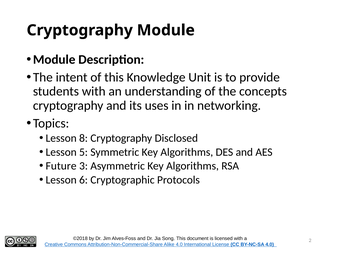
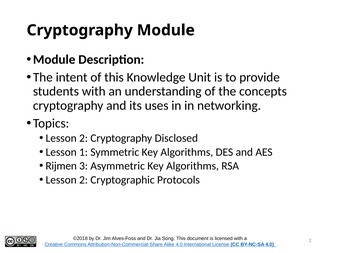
8: 8 -> 2 (84, 138)
5: 5 -> 1 (84, 152)
Future: Future -> Rijmen (61, 166)
6: 6 -> 2 (84, 180)
